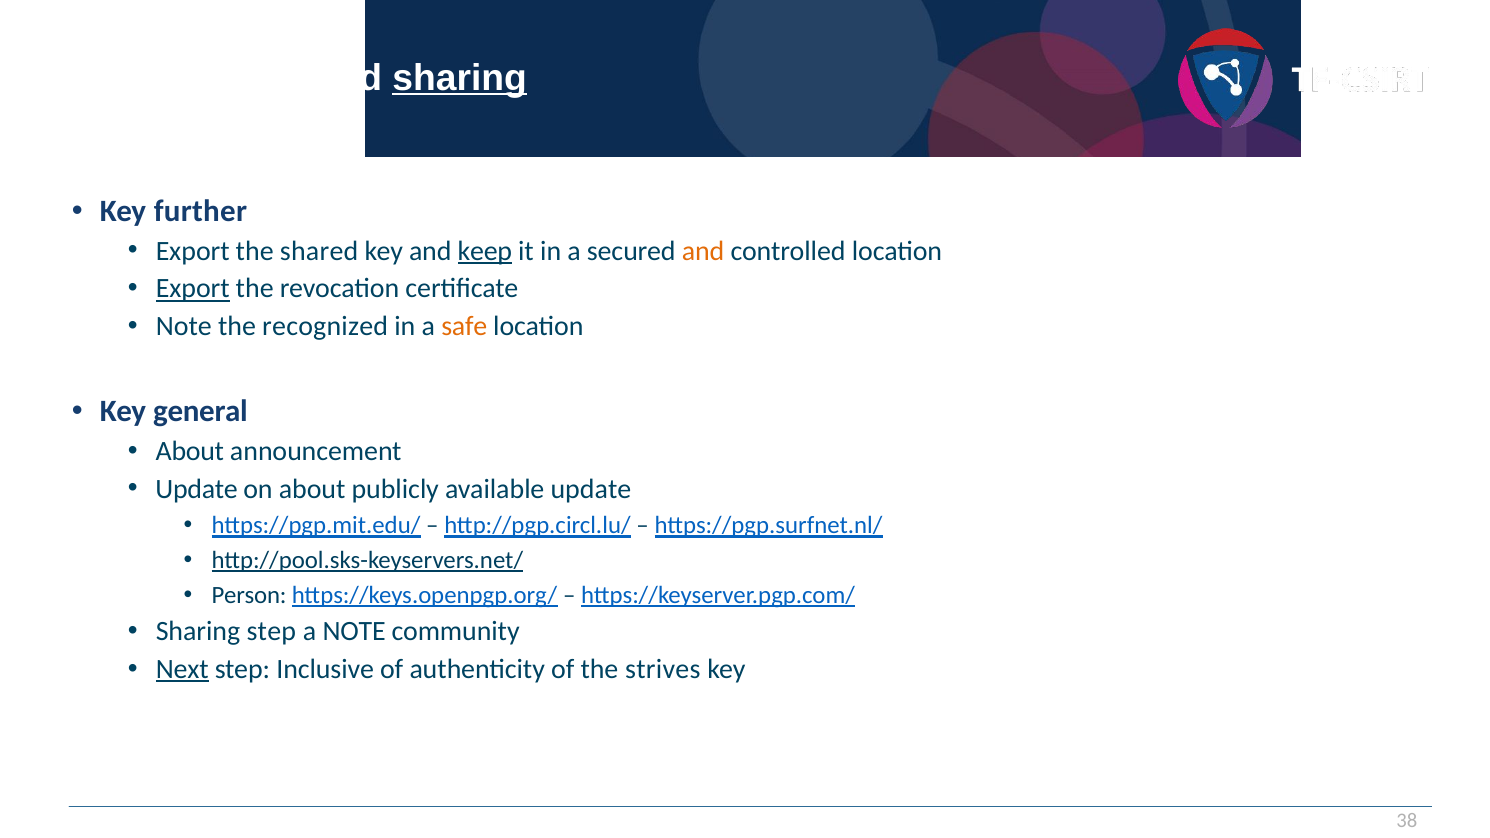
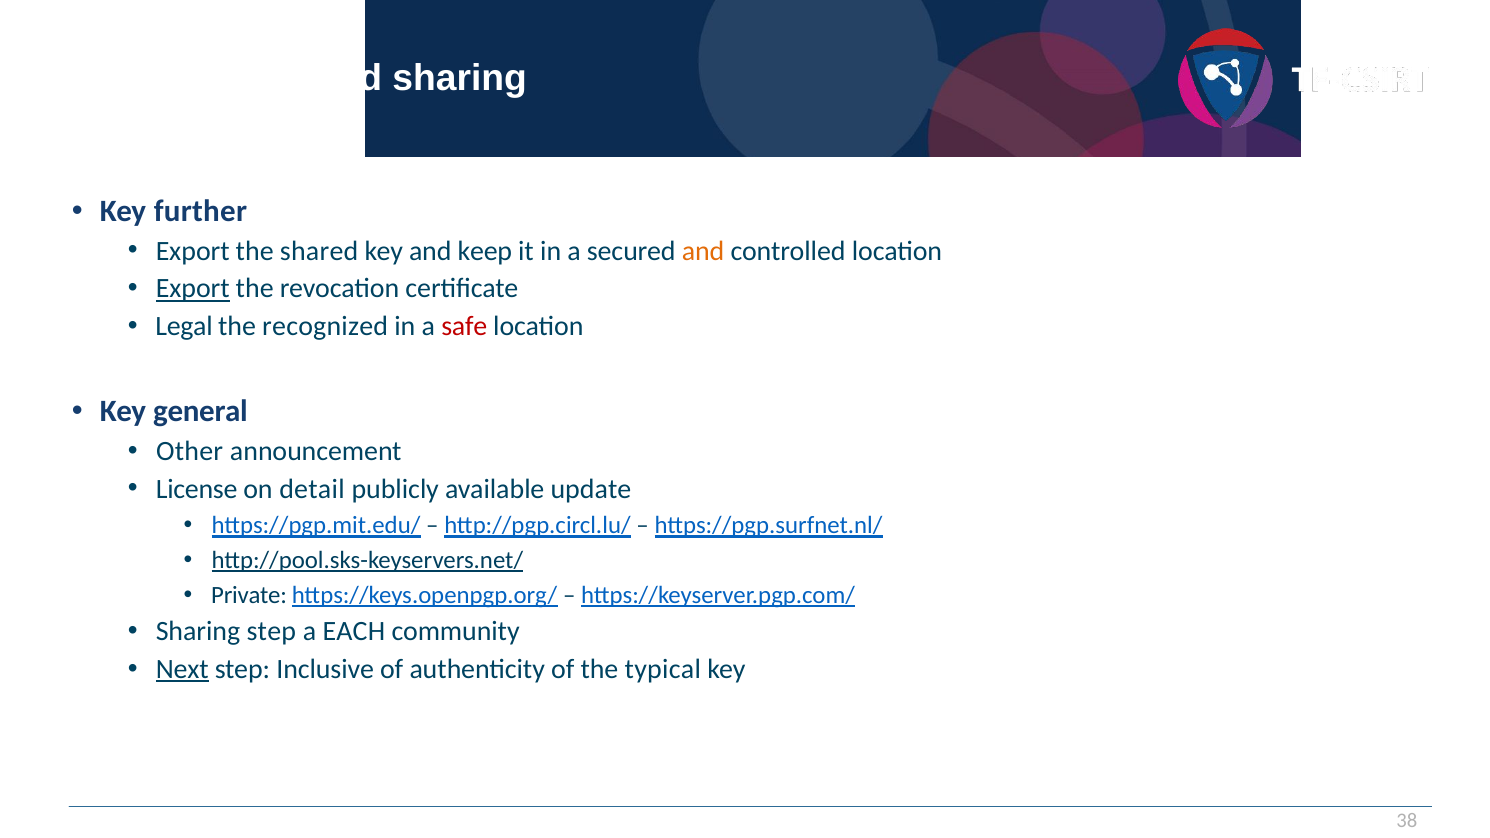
sharing underline: present -> none (460, 78)
keep underline: present -> none (485, 251)
Note: Note -> Legal (184, 327)
safe colour: orange -> red (464, 327)
About: About -> Other (190, 451)
Update: Update -> License (197, 489)
on about: about -> detail (312, 489)
Person: Person -> Private (249, 595)
a NOTE: NOTE -> EACH (354, 632)
strives: strives -> typical (663, 669)
